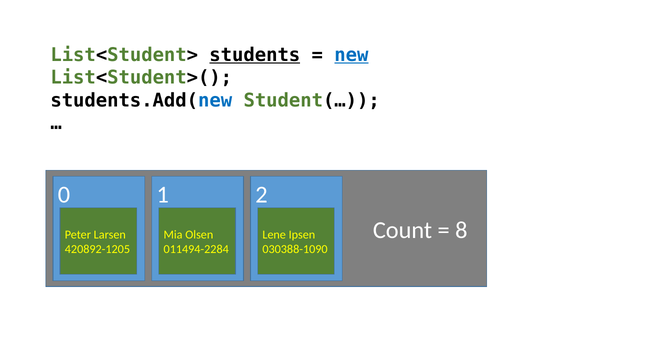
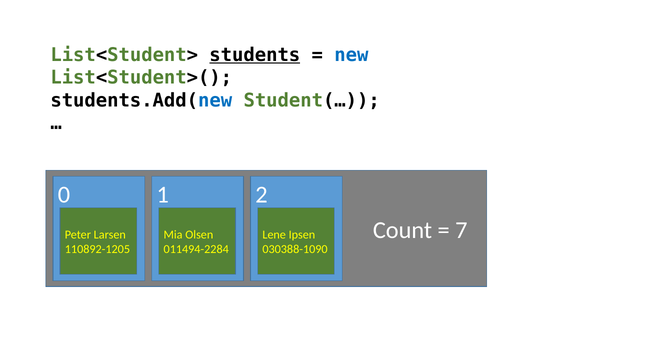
new underline: present -> none (351, 55)
8: 8 -> 7 (461, 230)
420892-1205: 420892-1205 -> 110892-1205 (97, 250)
